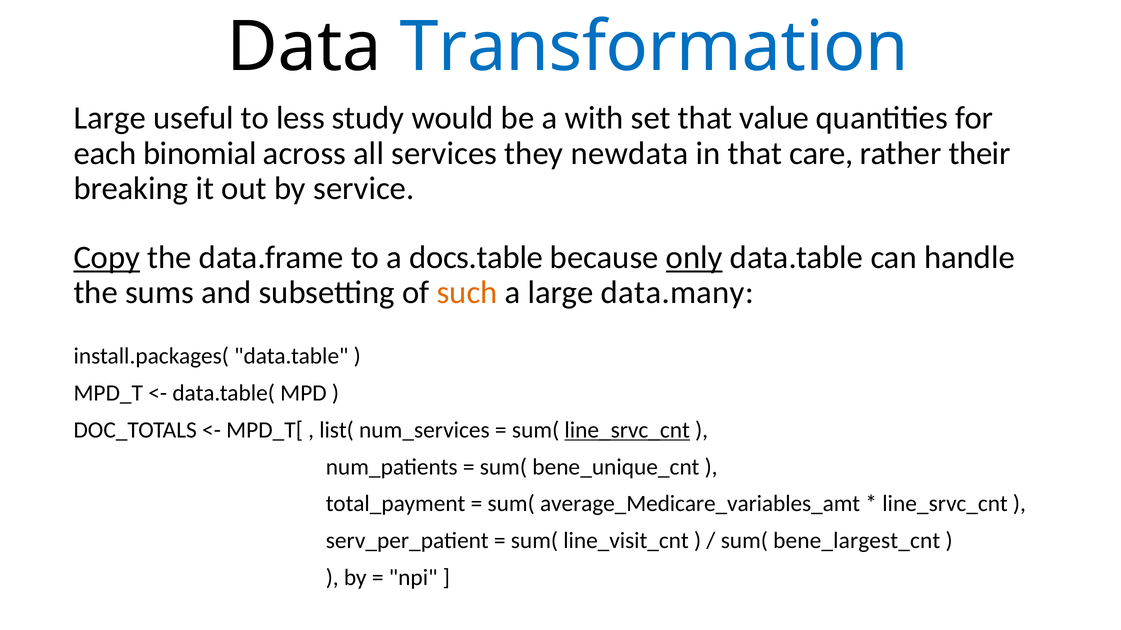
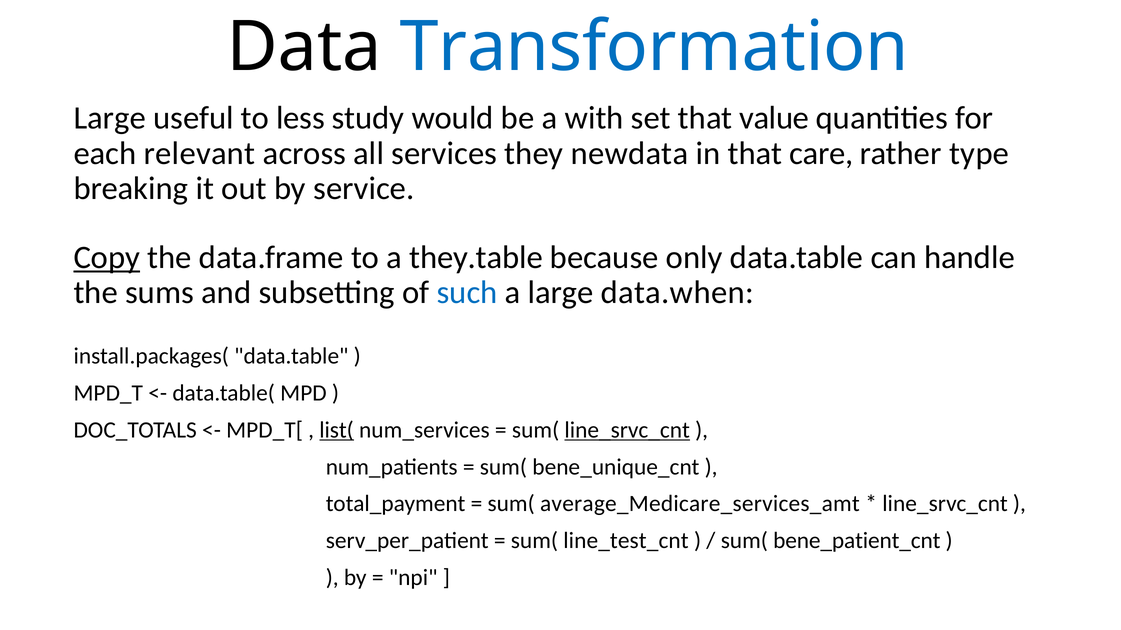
binomial: binomial -> relevant (199, 153)
their: their -> type (979, 153)
docs.table: docs.table -> they.table (476, 257)
only underline: present -> none (694, 257)
such colour: orange -> blue (467, 293)
data.many: data.many -> data.when (677, 293)
list( underline: none -> present (337, 430)
average_Medicare_variables_amt: average_Medicare_variables_amt -> average_Medicare_services_amt (700, 504)
line_visit_cnt: line_visit_cnt -> line_test_cnt (626, 541)
bene_largest_cnt: bene_largest_cnt -> bene_patient_cnt (857, 541)
